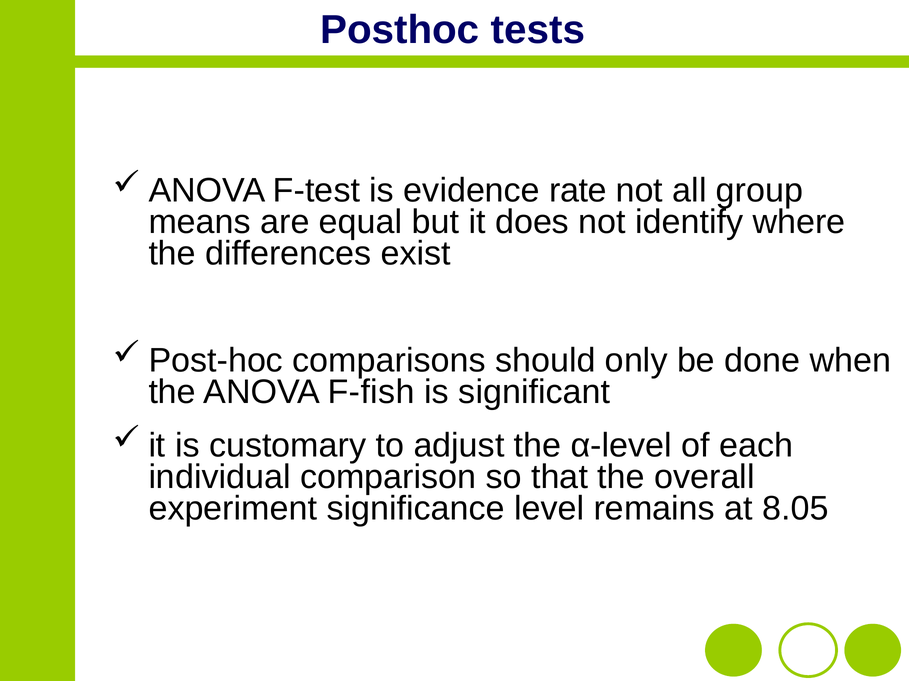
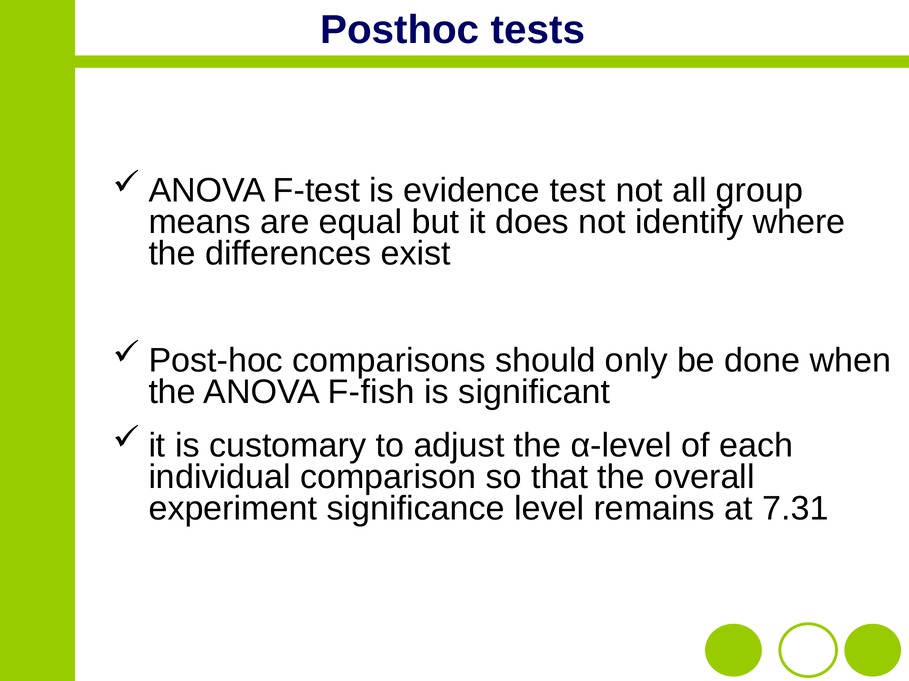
rate: rate -> test (578, 191)
8.05: 8.05 -> 7.31 (795, 509)
